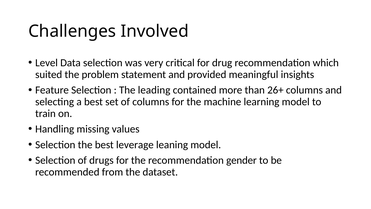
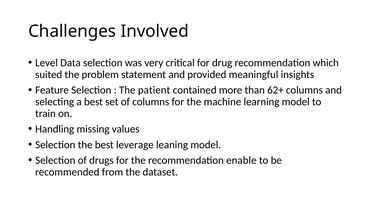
leading: leading -> patient (154, 90)
26+: 26+ -> 62+ (275, 90)
gender: gender -> enable (241, 160)
